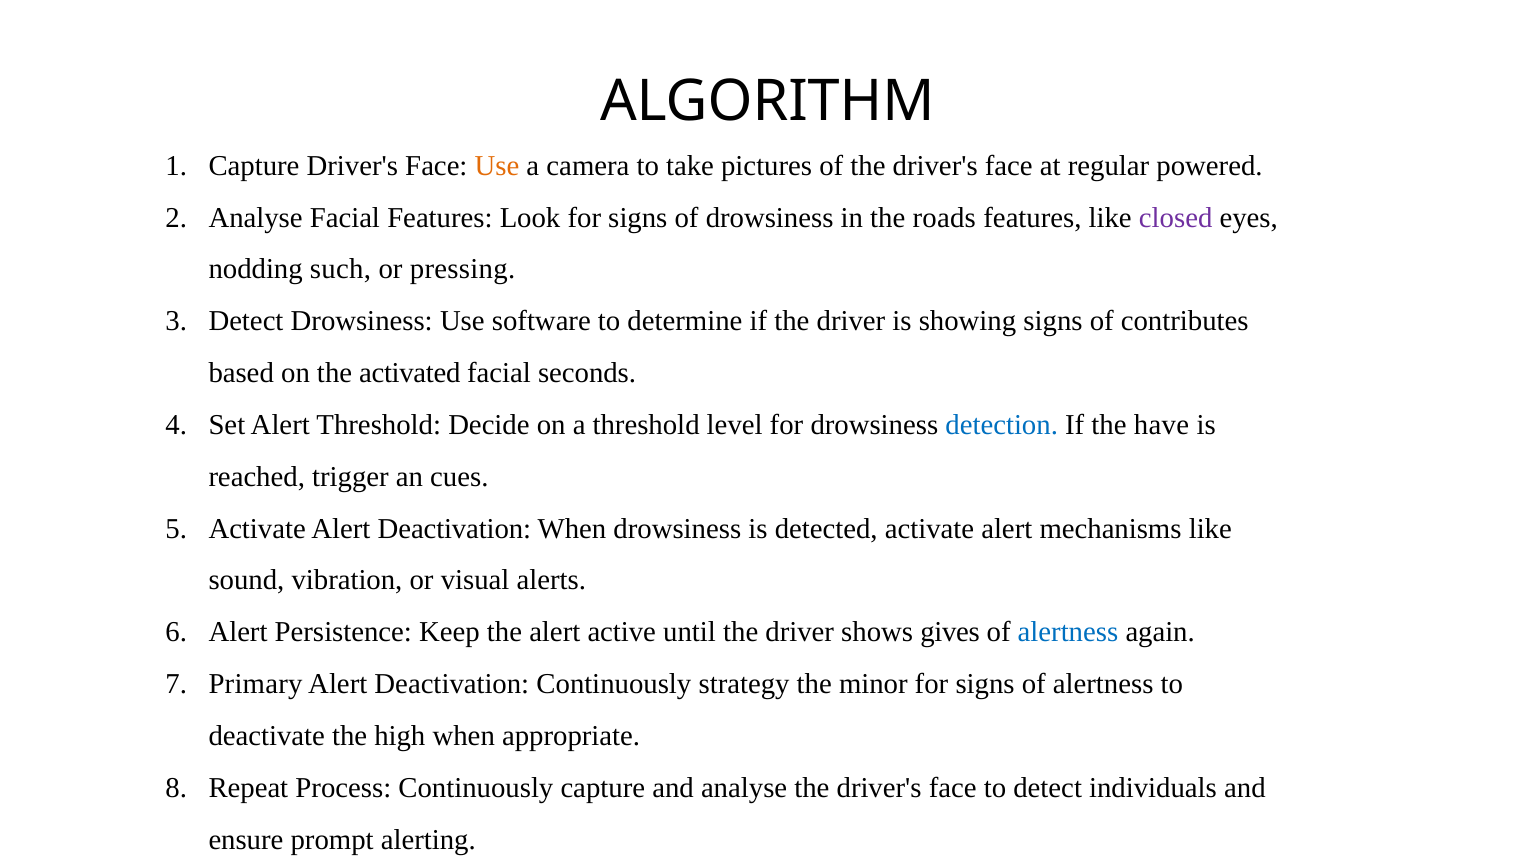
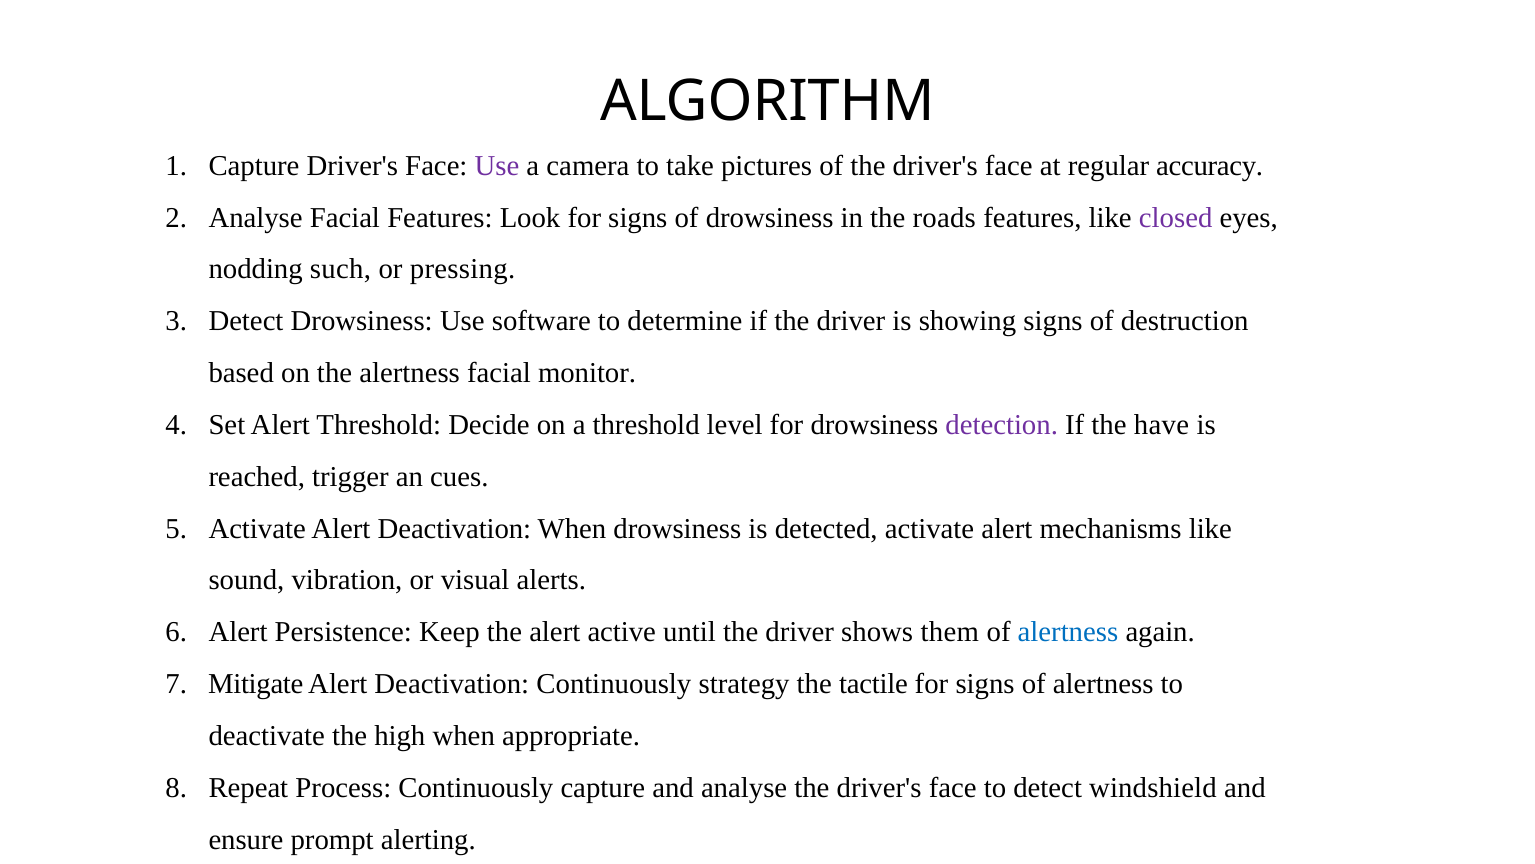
Use colour: orange -> purple (497, 166)
powered: powered -> accuracy (1210, 166)
contributes: contributes -> destruction (1185, 321)
the activated: activated -> alertness (410, 373)
seconds: seconds -> monitor (587, 373)
detection colour: blue -> purple (1002, 425)
gives: gives -> them (950, 632)
Primary: Primary -> Mitigate (256, 684)
minor: minor -> tactile (873, 684)
individuals: individuals -> windshield (1153, 787)
